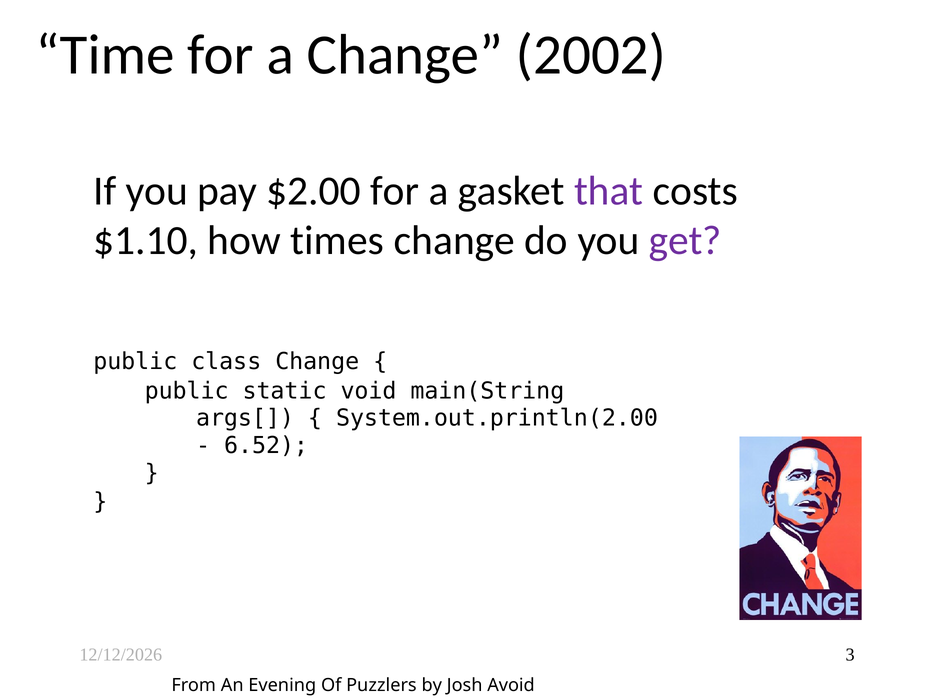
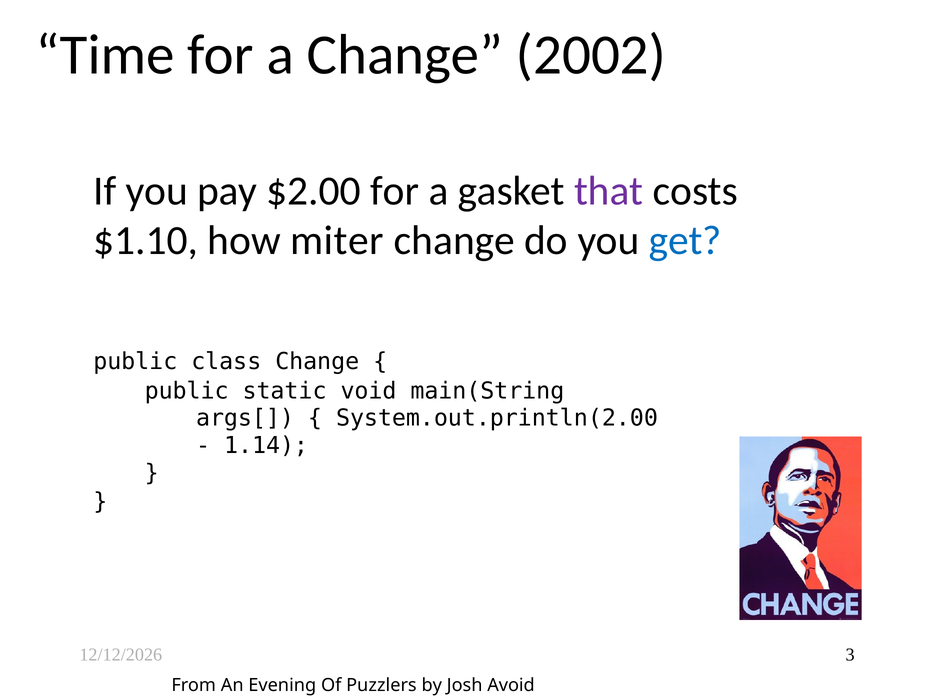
times: times -> miter (337, 241)
get colour: purple -> blue (685, 241)
6.52: 6.52 -> 1.14 (266, 446)
